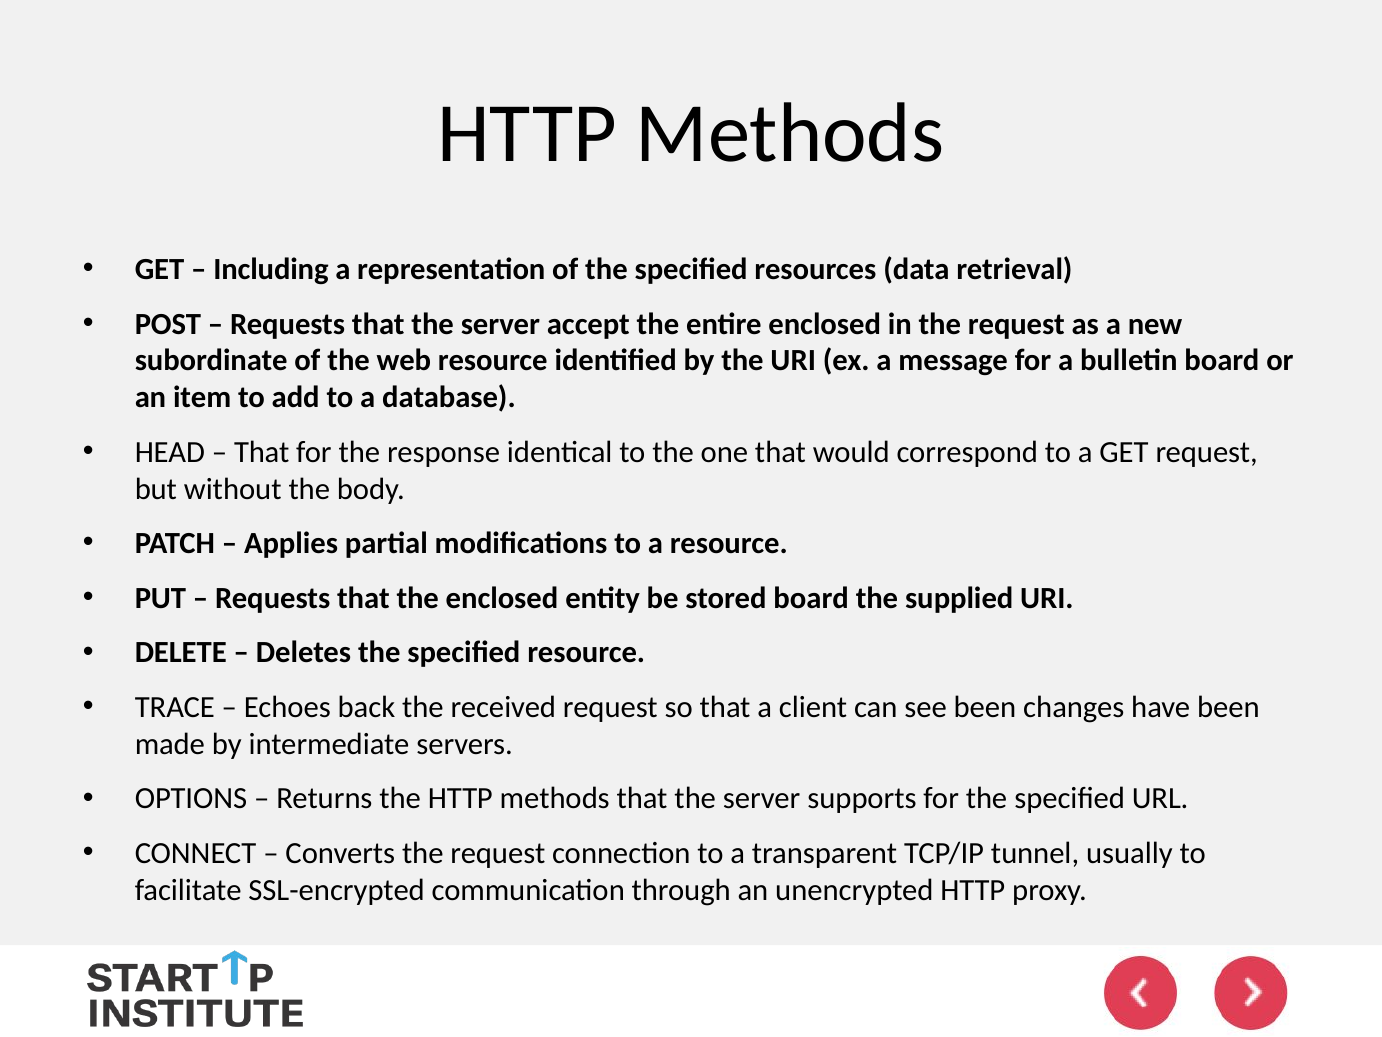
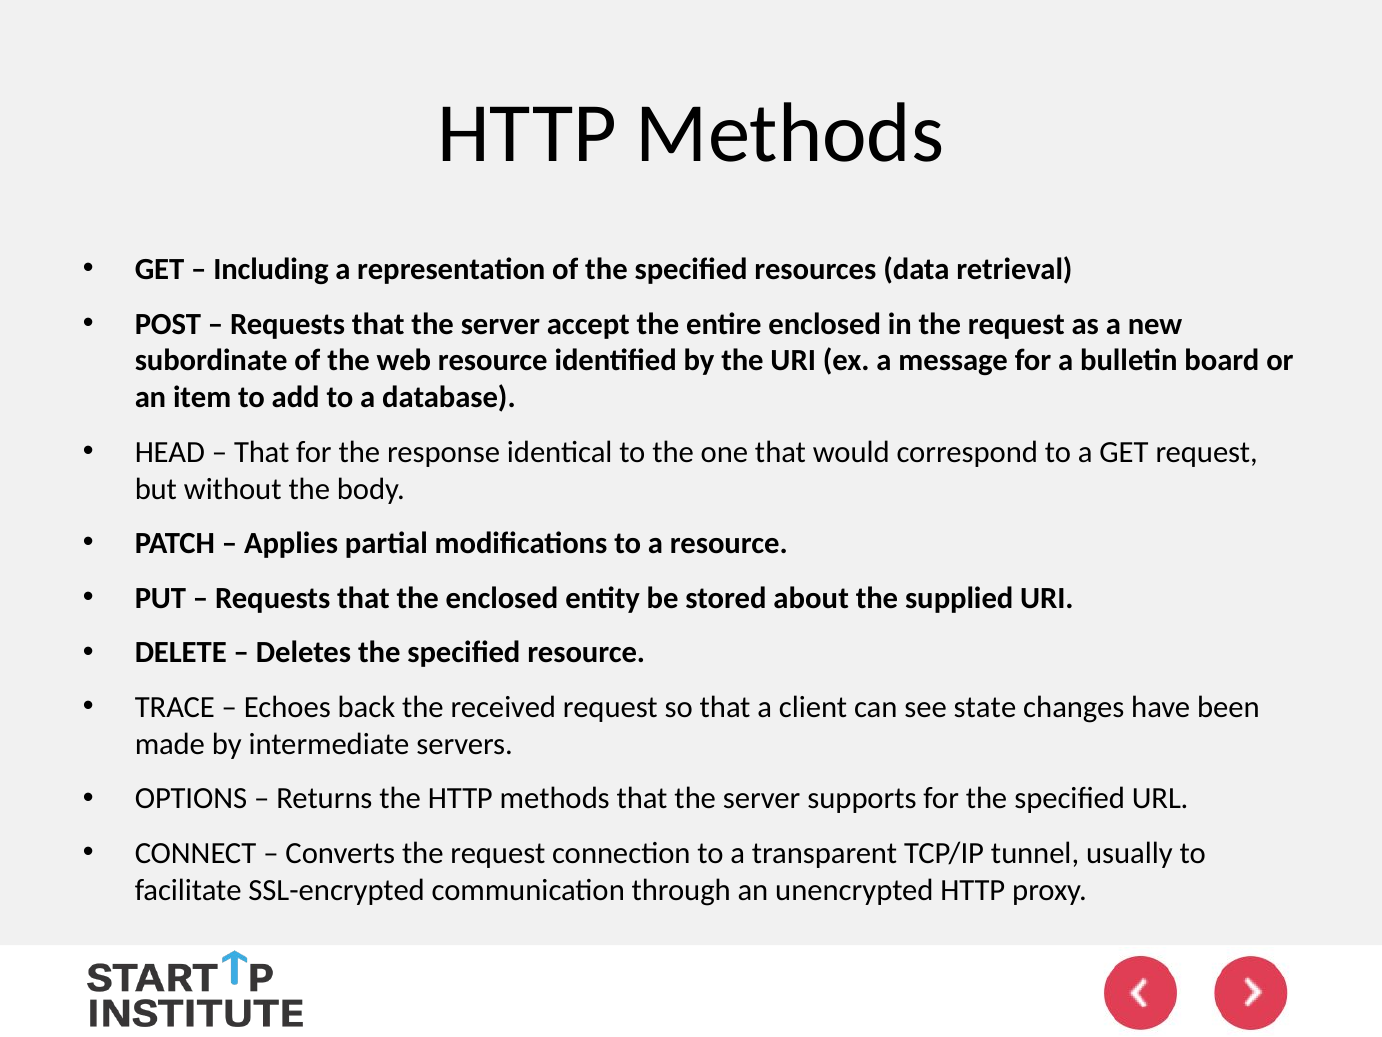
stored board: board -> about (811, 598)
see been: been -> state (985, 707)
